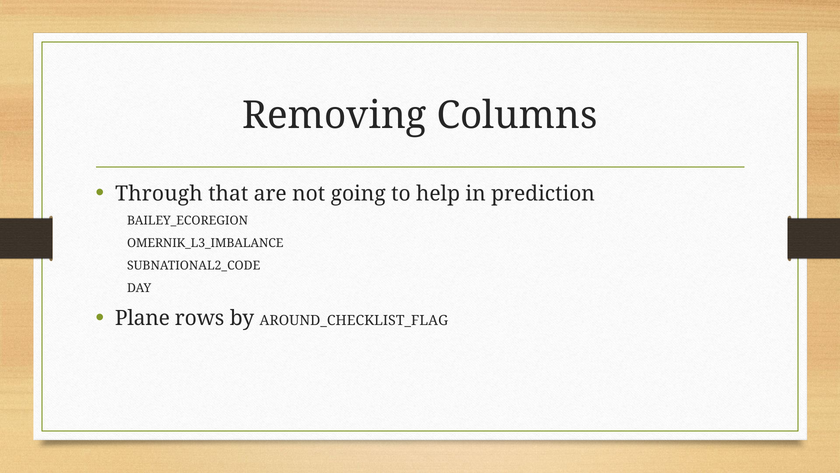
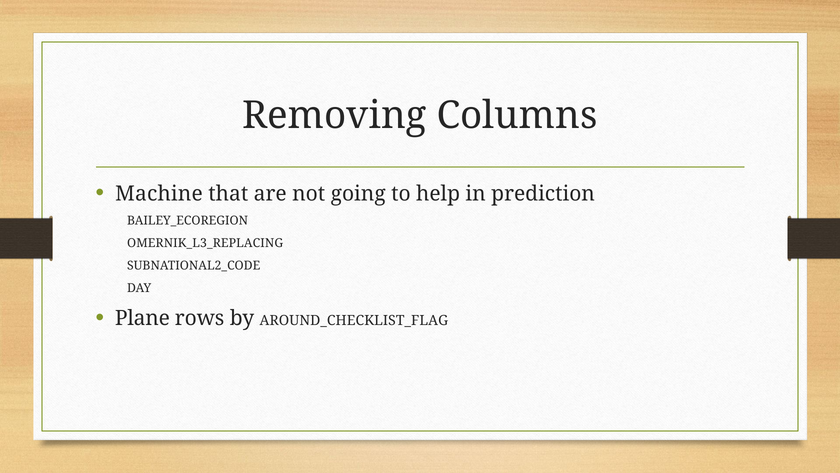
Through: Through -> Machine (159, 193)
OMERNIK_L3_IMBALANCE: OMERNIK_L3_IMBALANCE -> OMERNIK_L3_REPLACING (205, 243)
